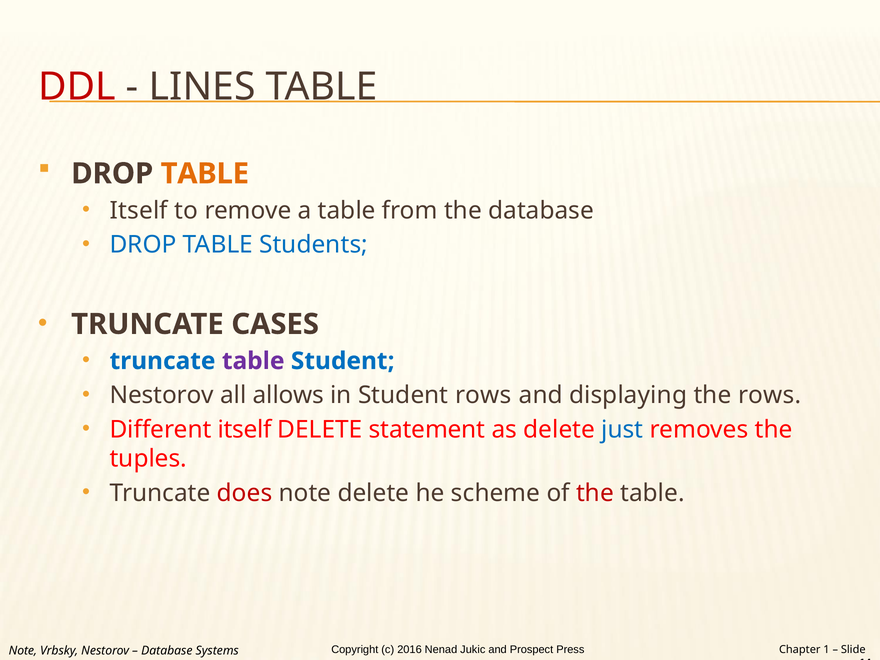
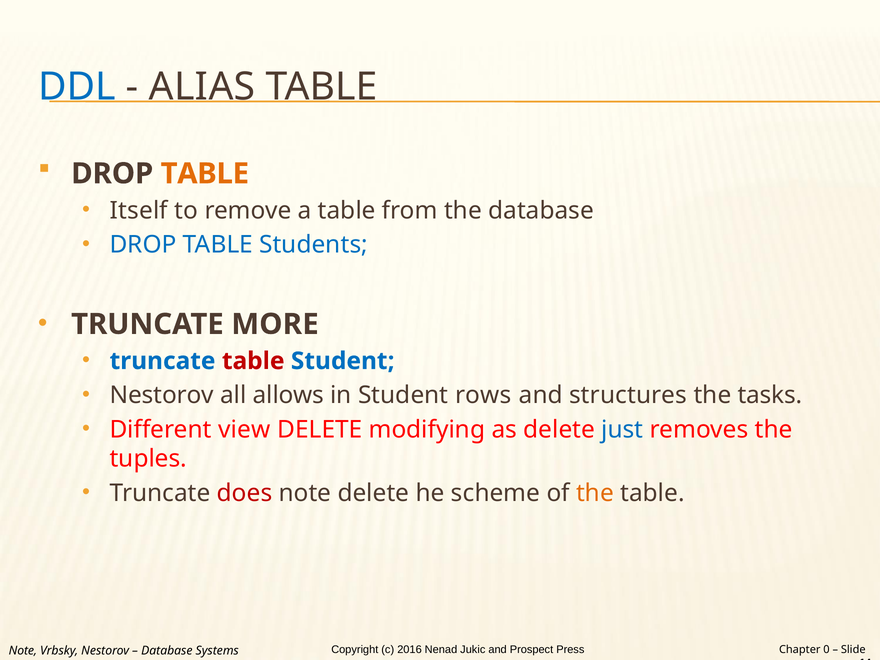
DDL colour: red -> blue (77, 87)
LINES: LINES -> ALIAS (202, 87)
CASES: CASES -> MORE (275, 324)
table colour: purple -> red (253, 361)
displaying: displaying -> structures (628, 395)
the rows: rows -> tasks (770, 395)
Different itself: itself -> view (244, 429)
statement: statement -> modifying (427, 429)
the colour: red -> orange (595, 493)
1: 1 -> 0 (826, 650)
